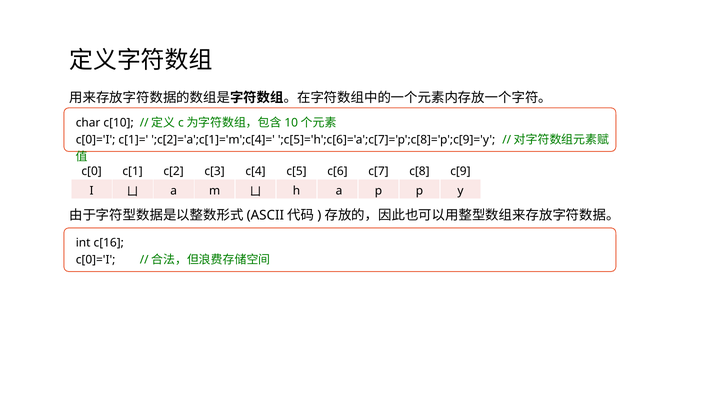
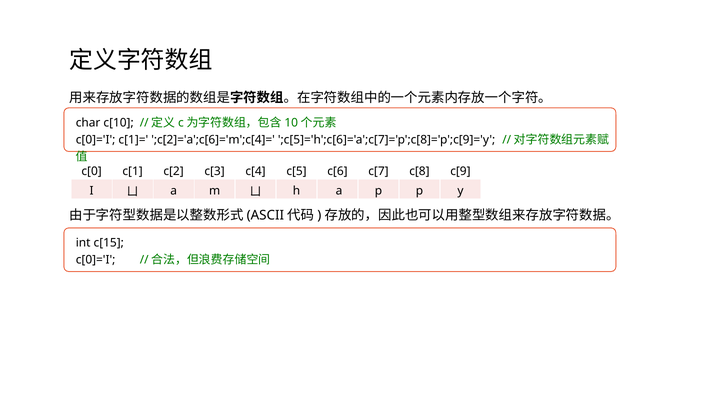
;c[2]='a';c[1]='m';c[4]=: ;c[2]='a';c[1]='m';c[4]= -> ;c[2]='a';c[6]='m';c[4]= (213, 140)
c[16: c[16 -> c[15 (109, 243)
